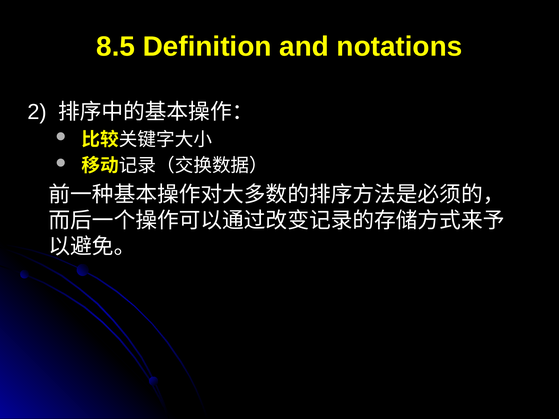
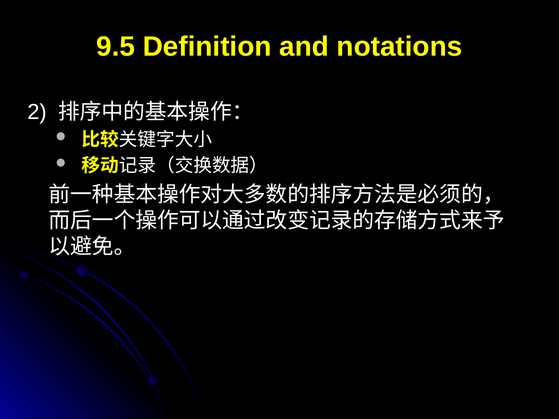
8.5: 8.5 -> 9.5 (116, 47)
